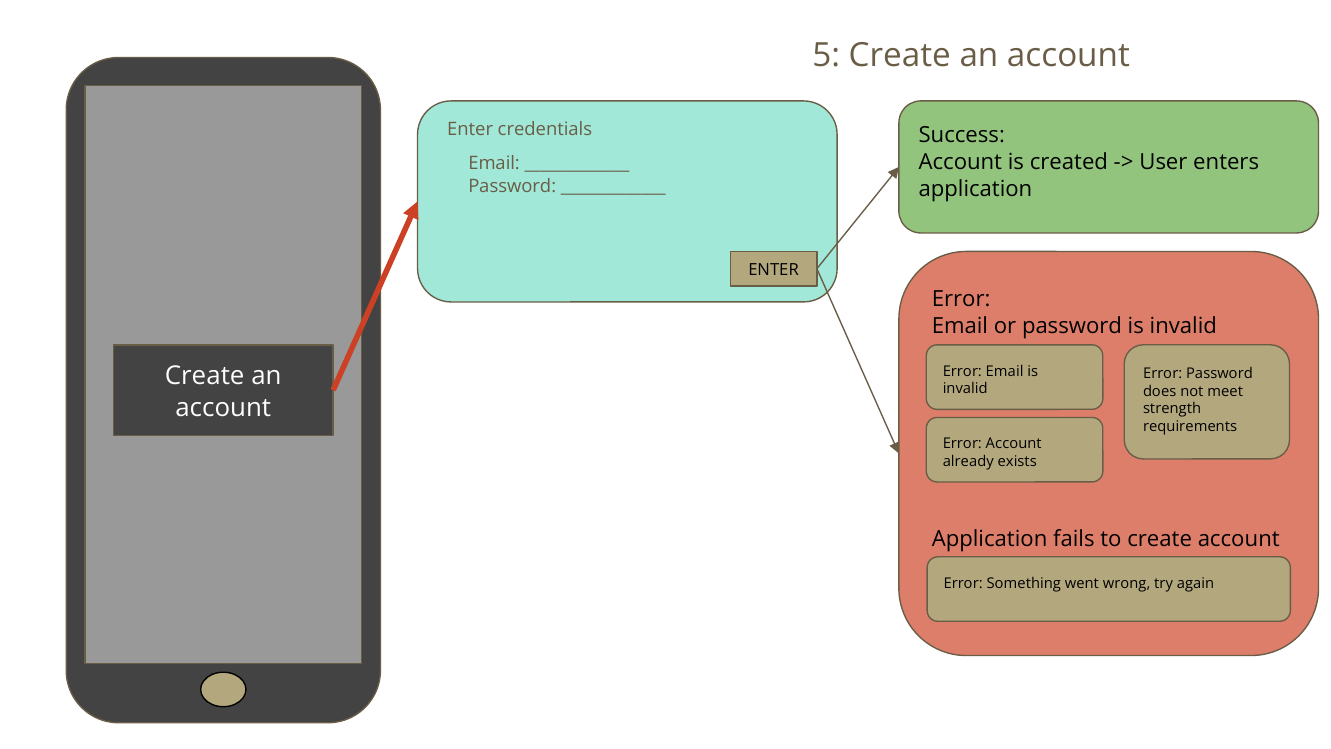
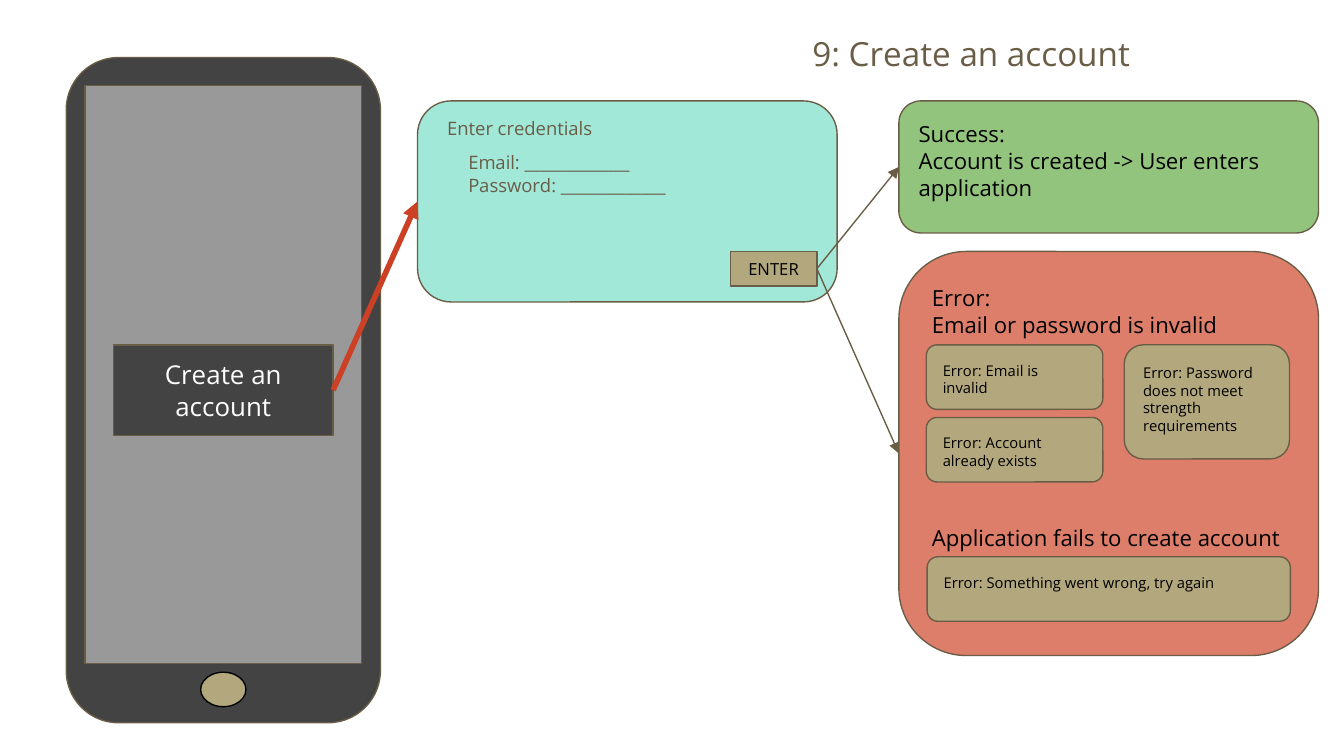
5: 5 -> 9 (826, 56)
